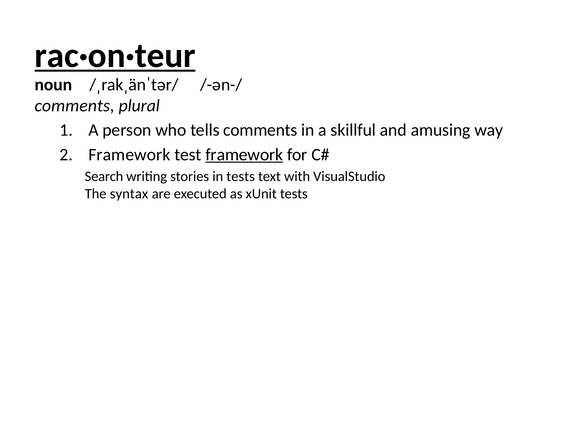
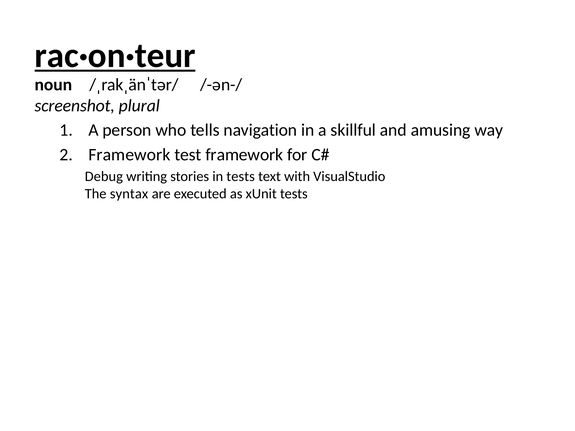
comments: comments -> screenshot (75, 106)
tells comments: comments -> navigation (260, 130)
framework underline: present -> none (244, 155)
Search: Search -> Debug (104, 177)
